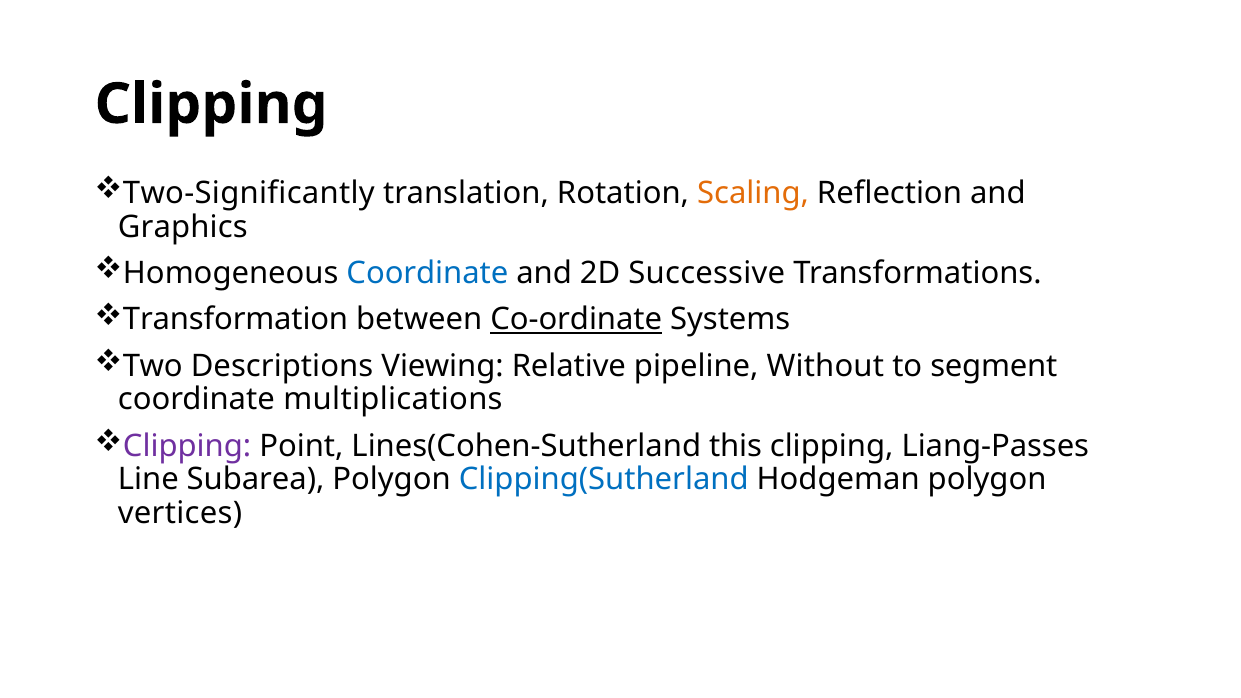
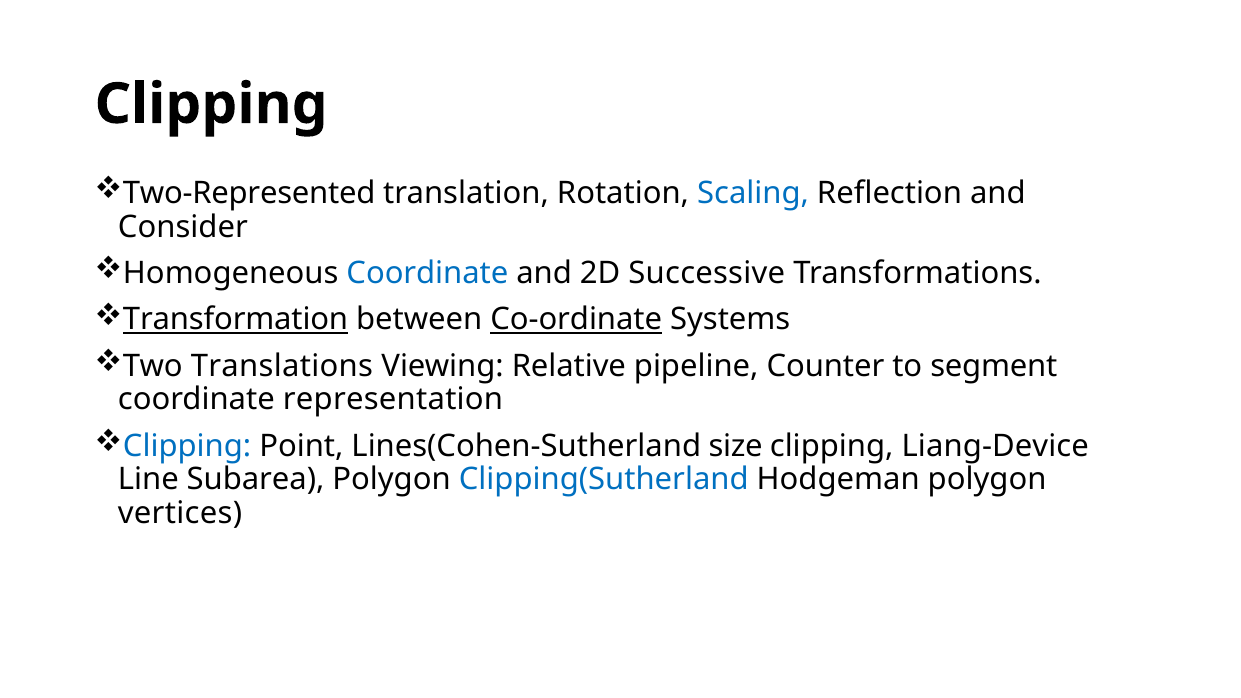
Two-Significantly: Two-Significantly -> Two-Represented (249, 193)
Scaling colour: orange -> blue (753, 193)
Graphics: Graphics -> Consider (183, 227)
Transformation underline: none -> present (236, 320)
Descriptions: Descriptions -> Translations (282, 366)
Without: Without -> Counter (825, 366)
multiplications: multiplications -> representation (393, 400)
Clipping colour: purple -> blue (187, 446)
this: this -> size (736, 446)
Liang-Passes: Liang-Passes -> Liang-Device (995, 446)
